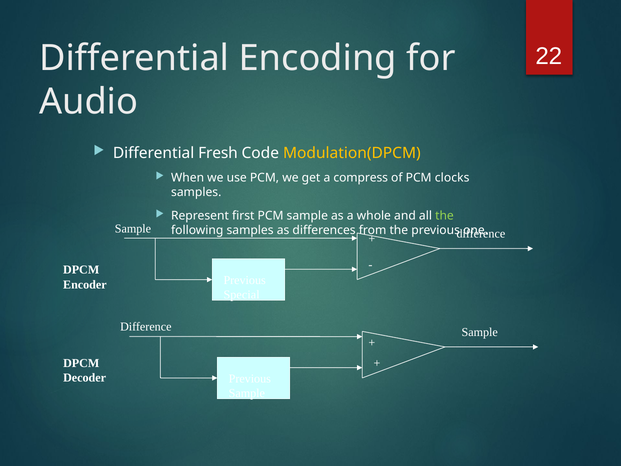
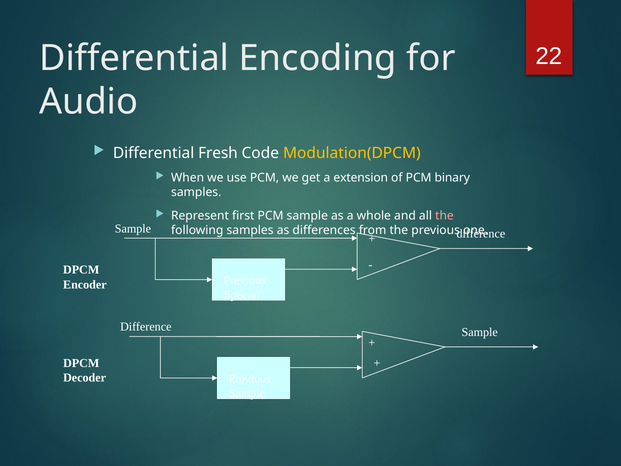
compress: compress -> extension (361, 178)
clocks: clocks -> binary (452, 178)
the colour: light green -> pink (444, 216)
